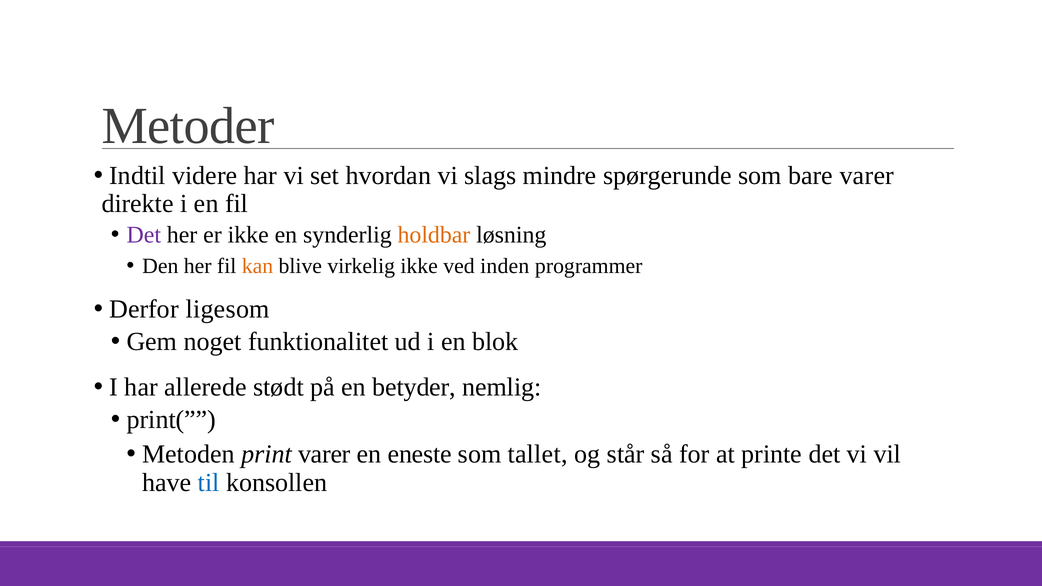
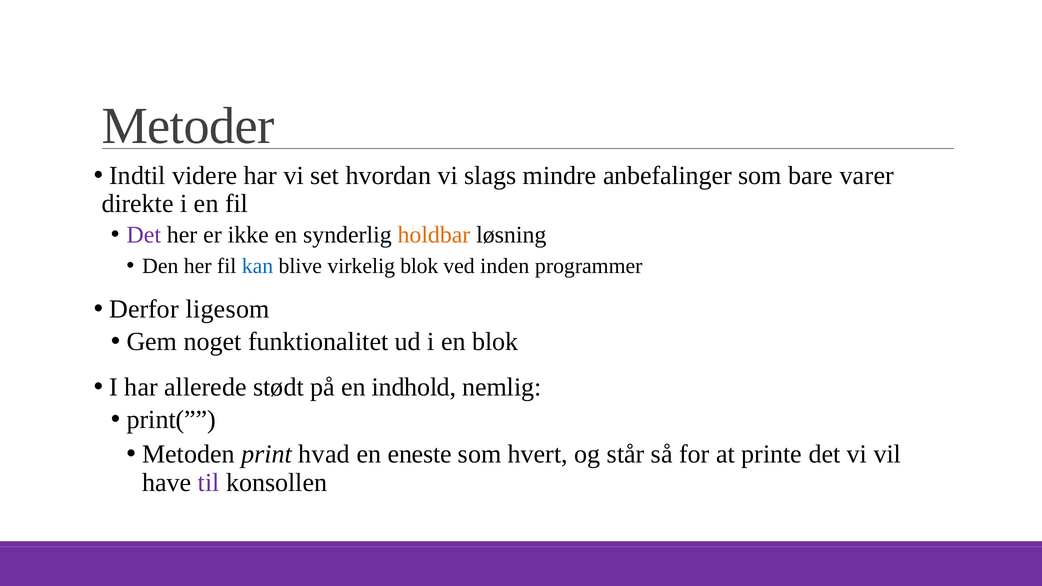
spørgerunde: spørgerunde -> anbefalinger (667, 176)
kan colour: orange -> blue (257, 266)
virkelig ikke: ikke -> blok (419, 266)
betyder: betyder -> indhold (414, 387)
print varer: varer -> hvad (324, 454)
tallet: tallet -> hvert (538, 454)
til colour: blue -> purple (209, 483)
